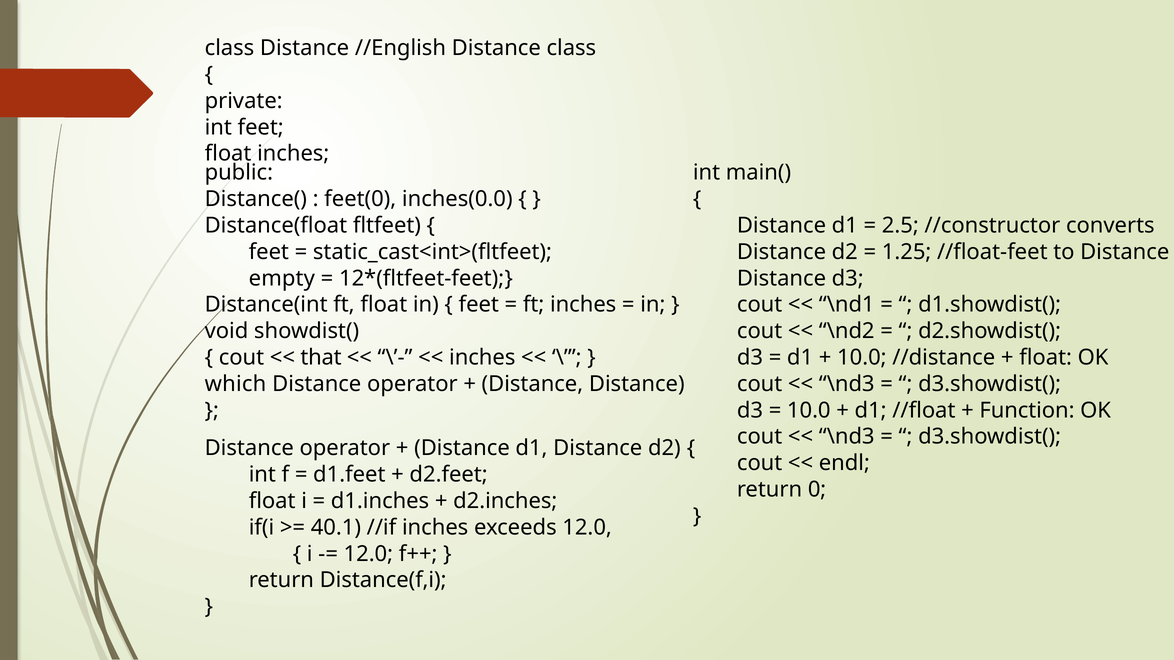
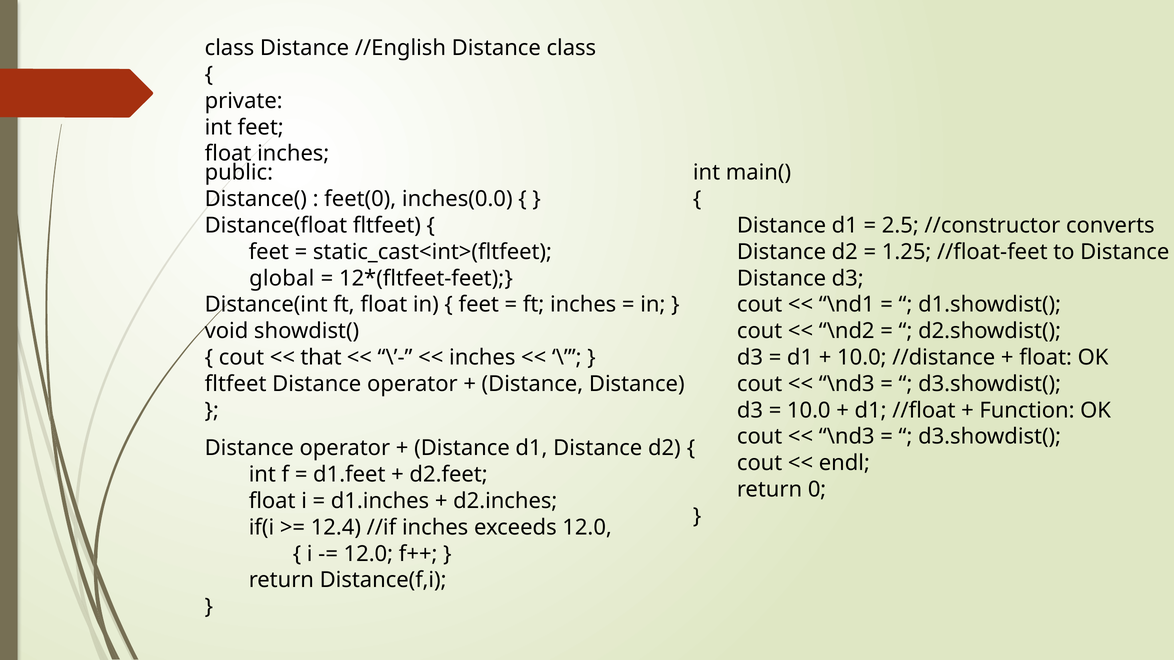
empty: empty -> global (282, 278)
which: which -> fltfeet (236, 384)
40.1: 40.1 -> 12.4 (336, 528)
